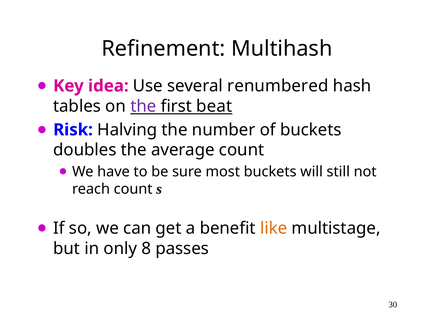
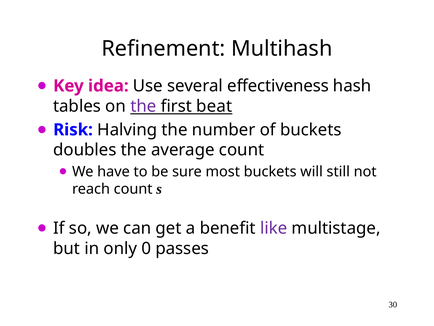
renumbered: renumbered -> effectiveness (278, 86)
like colour: orange -> purple (274, 228)
8: 8 -> 0 (146, 248)
